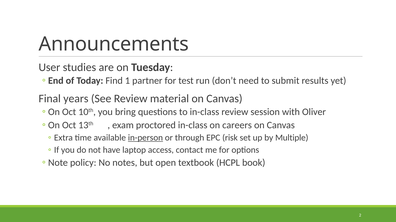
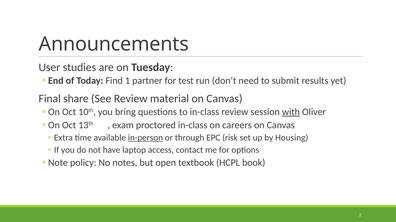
years: years -> share (76, 99)
with underline: none -> present (291, 112)
Multiple: Multiple -> Housing (292, 138)
